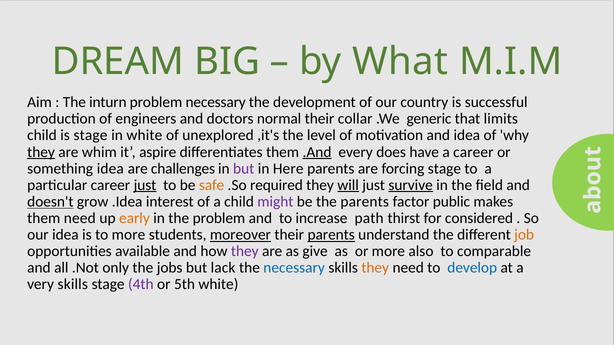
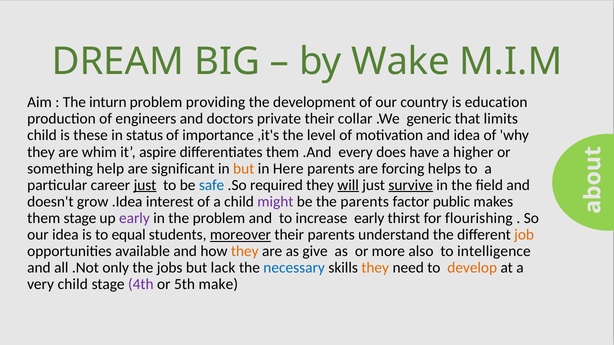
What: What -> Wake (401, 62)
problem necessary: necessary -> providing (216, 102)
successful: successful -> education (496, 102)
normal: normal -> private (279, 119)
is stage: stage -> these (91, 136)
in white: white -> status (145, 136)
unexplored: unexplored -> importance (218, 136)
they underline: present -> none (41, 152)
.And underline: present -> none (317, 152)
a career: career -> higher (473, 152)
something idea: idea -> help (110, 169)
challenges: challenges -> significant (183, 169)
but colour: purple -> orange (244, 169)
forcing stage: stage -> helps (444, 169)
safe colour: orange -> blue (212, 185)
doesn't underline: present -> none (50, 202)
them need: need -> stage (80, 218)
early colour: orange -> purple (134, 218)
increase path: path -> early (369, 218)
considered: considered -> flourishing (479, 218)
to more: more -> equal (129, 235)
parents underline: present -> none (331, 235)
they colour: purple -> orange (245, 252)
comparable: comparable -> intelligence (494, 252)
develop colour: blue -> orange (472, 268)
very skills: skills -> child (73, 285)
5th white: white -> make (218, 285)
